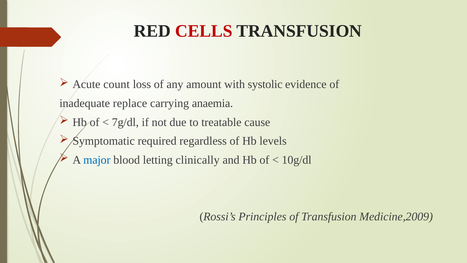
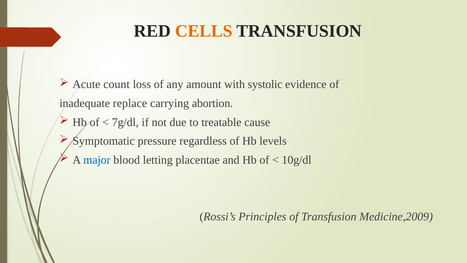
CELLS colour: red -> orange (204, 31)
anaemia: anaemia -> abortion (212, 103)
required: required -> pressure (157, 141)
clinically: clinically -> placentae (198, 160)
